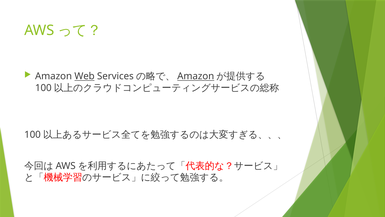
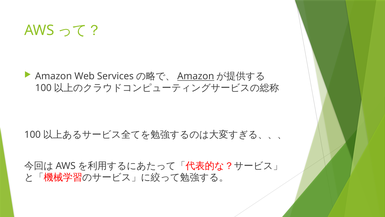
Web underline: present -> none (85, 76)
